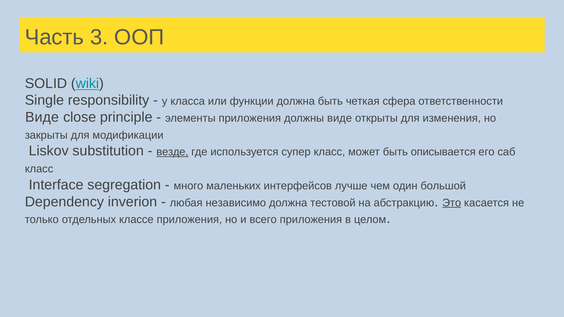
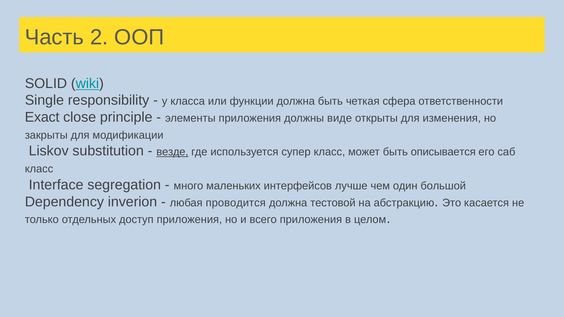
3: 3 -> 2 (99, 37)
Виде: Виде -> Exact (42, 117)
независимо: независимо -> проводится (236, 203)
Это underline: present -> none (452, 203)
классе: классе -> доступ (136, 220)
